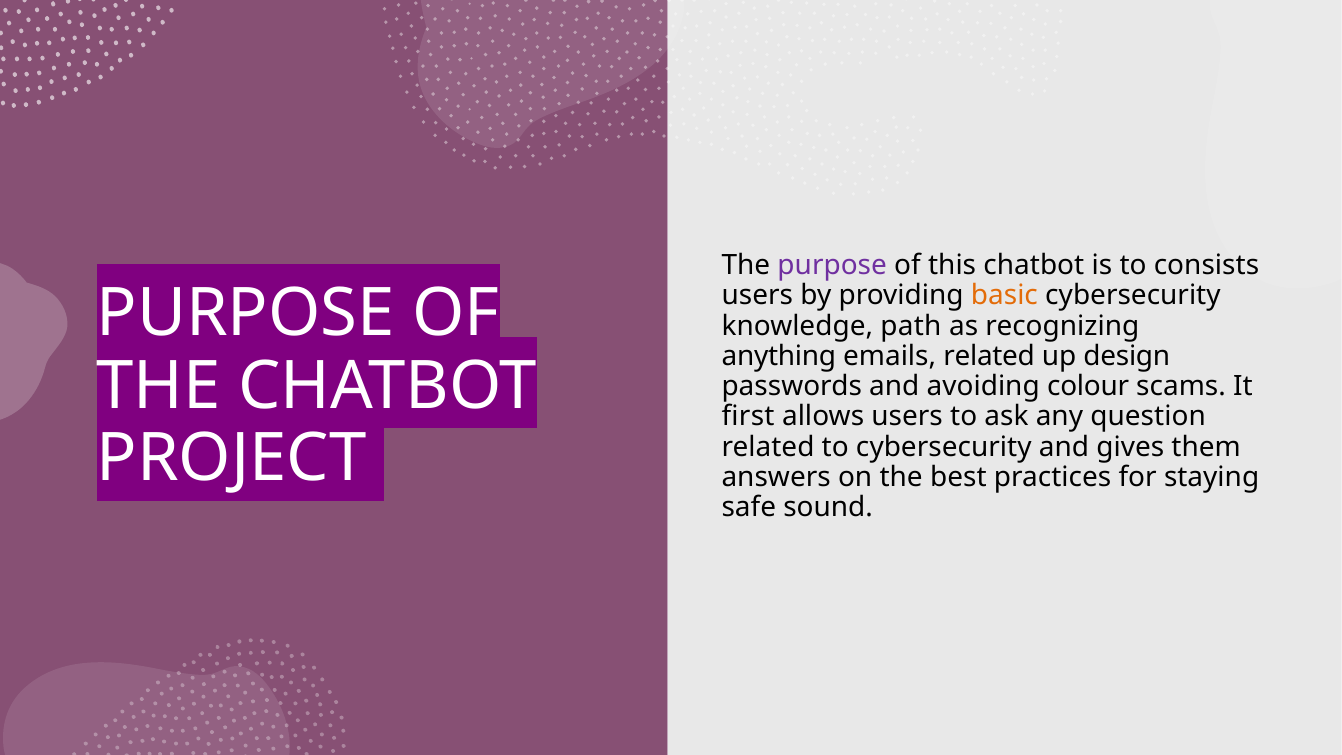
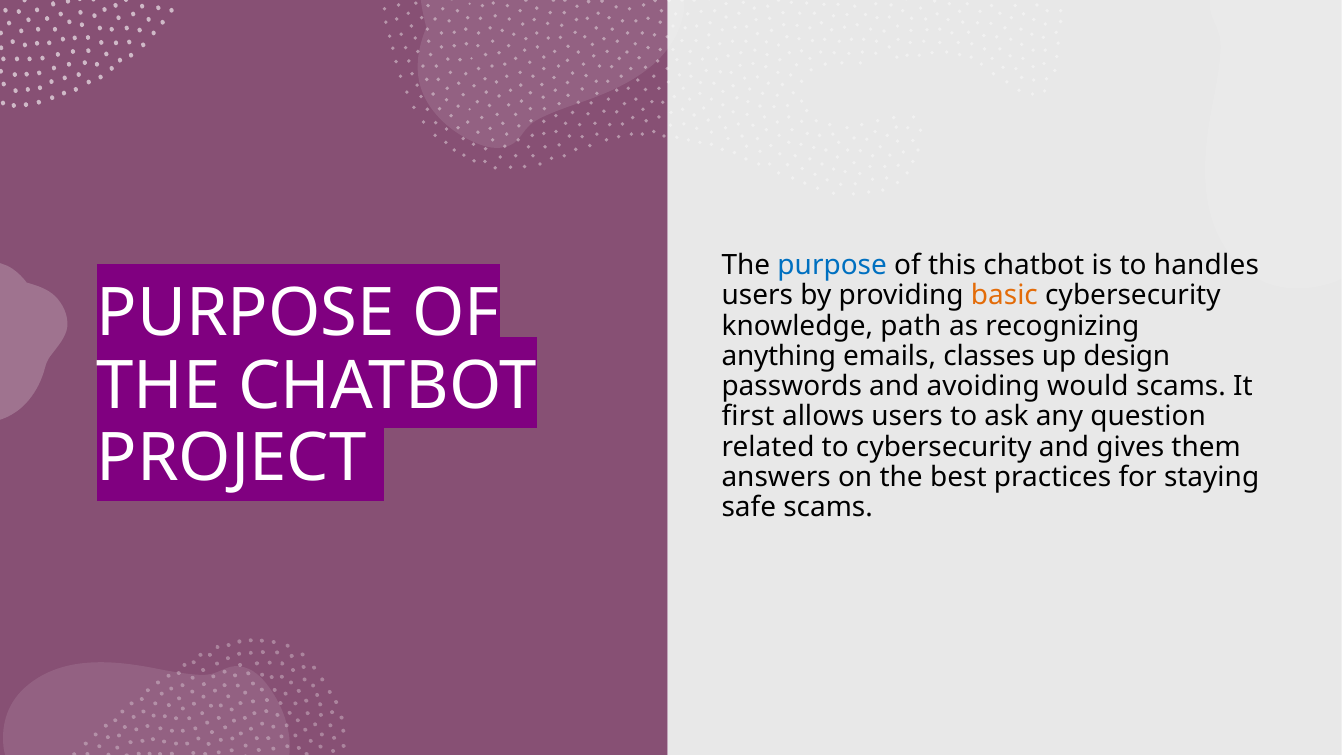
purpose colour: purple -> blue (832, 265)
consists: consists -> handles (1206, 265)
emails related: related -> classes (989, 356)
colour: colour -> would (1088, 386)
safe sound: sound -> scams (828, 507)
